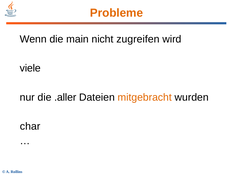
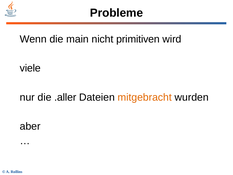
Probleme colour: orange -> black (116, 13)
zugreifen: zugreifen -> primitiven (138, 39)
char: char -> aber (30, 126)
